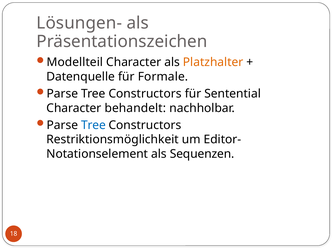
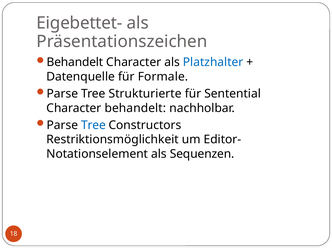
Lösungen-: Lösungen- -> Eigebettet- (79, 23)
Modellteil: Modellteil -> Behandelt (75, 62)
Platzhalter colour: orange -> blue (213, 62)
Constructors: Constructors -> Strukturierte (145, 94)
